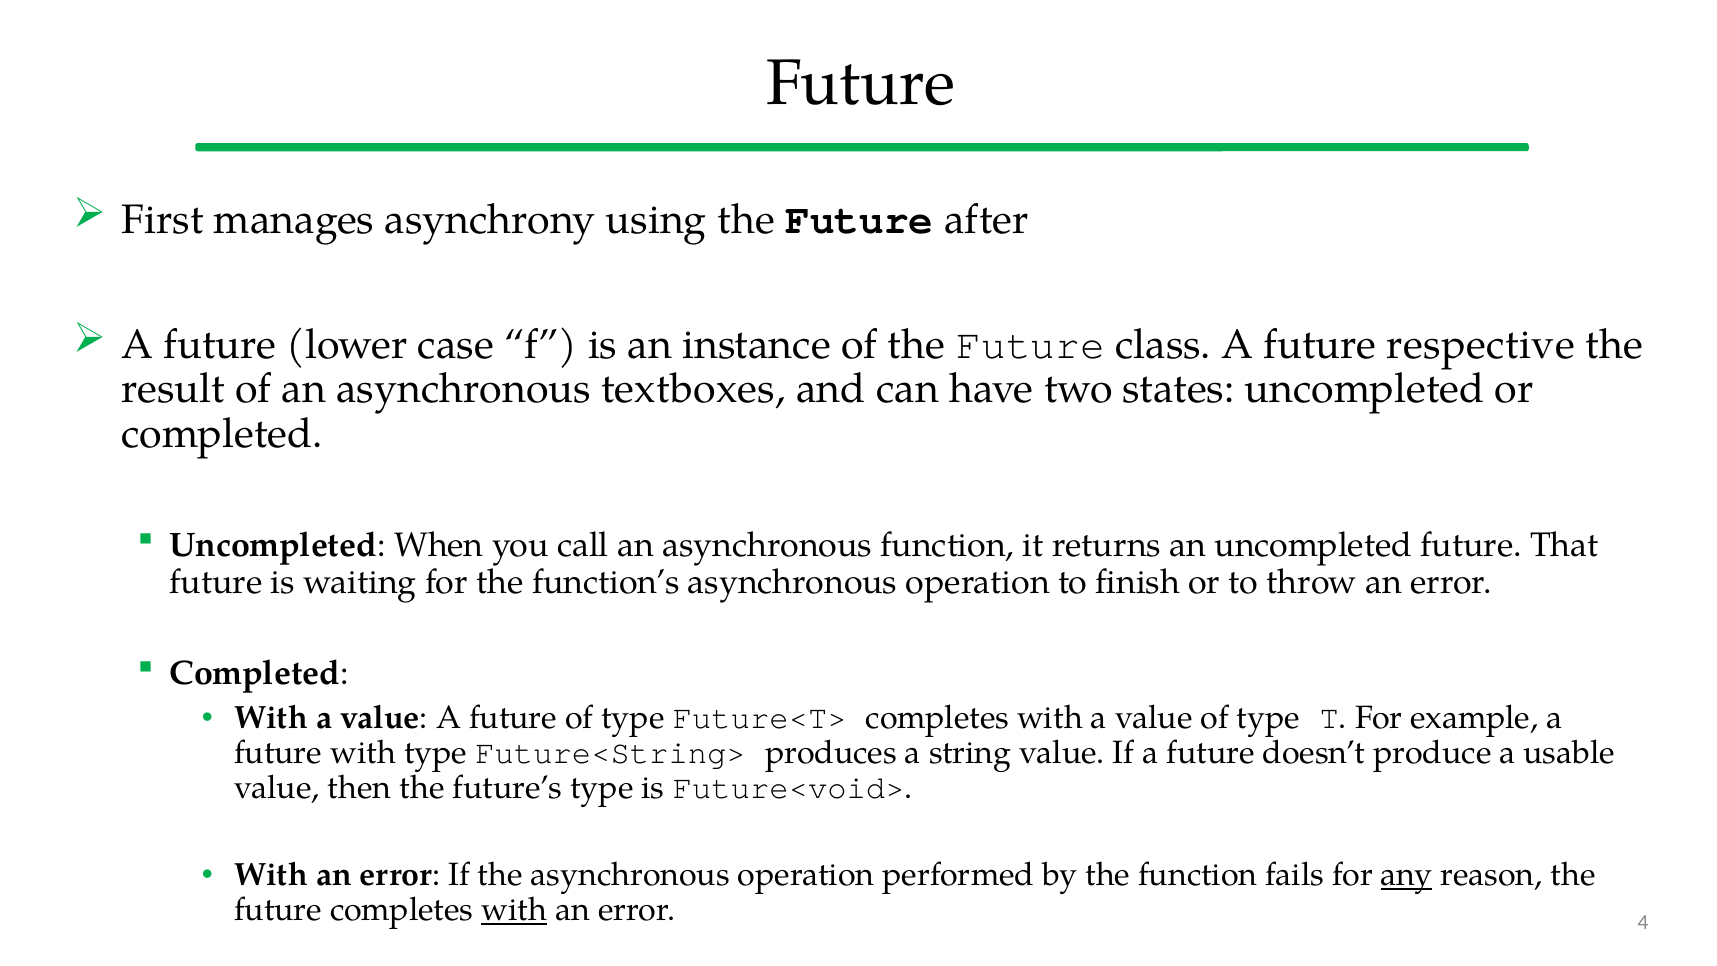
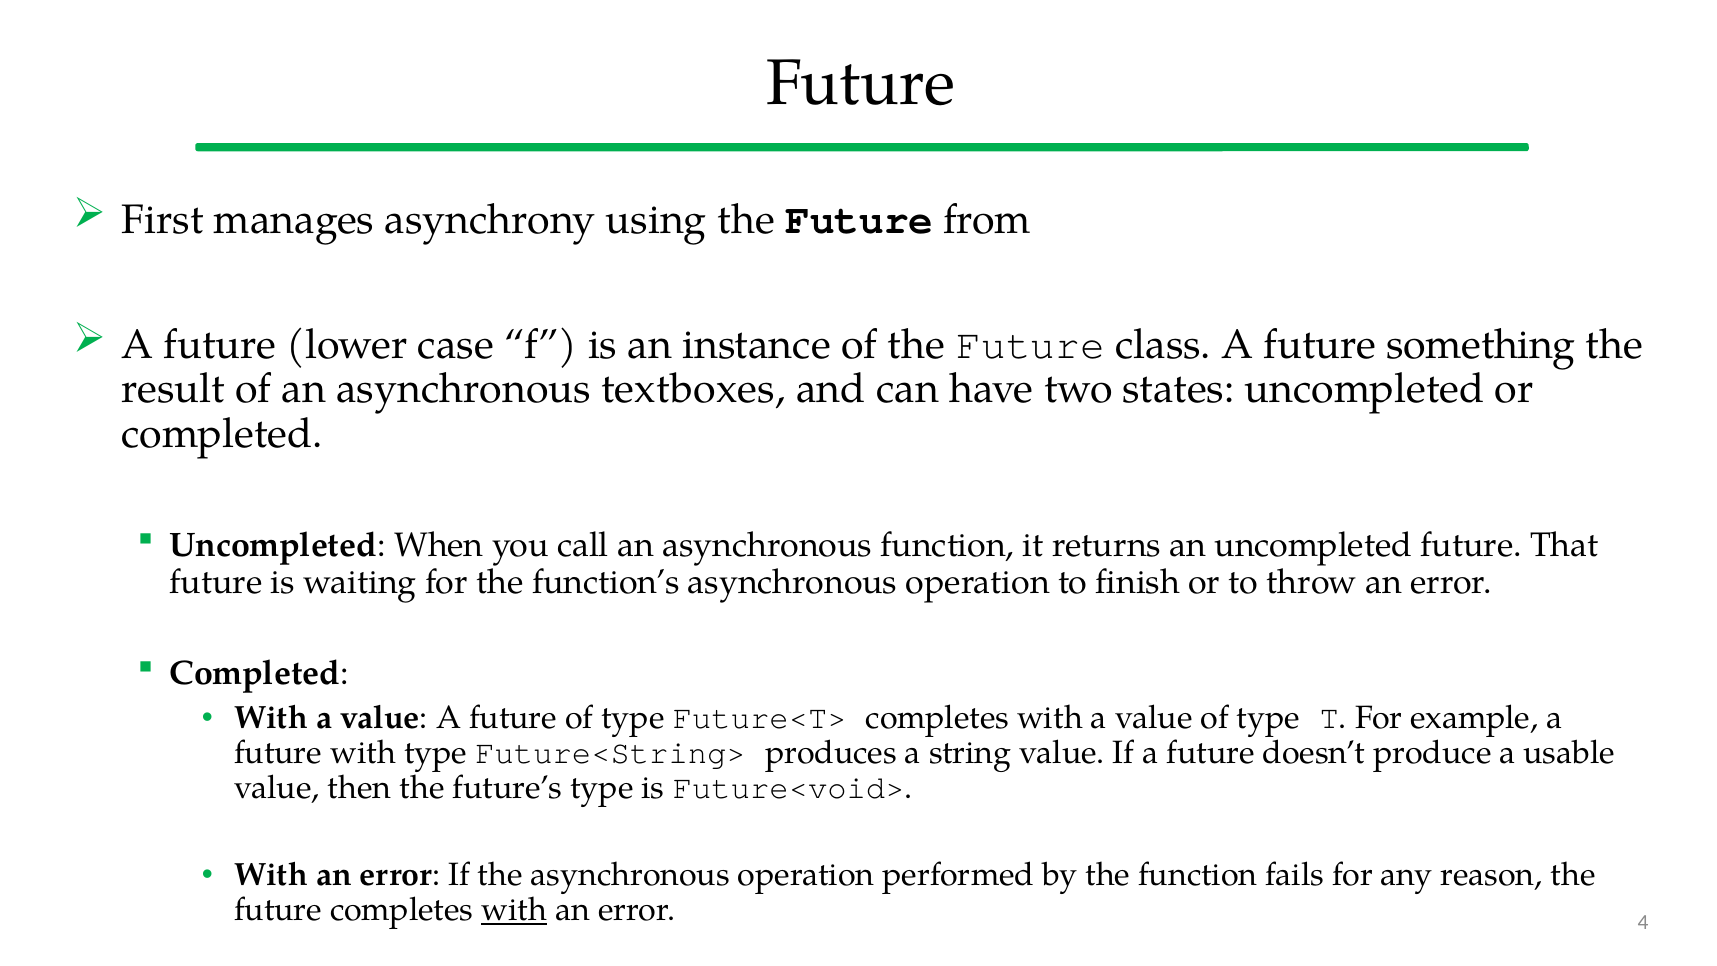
after: after -> from (987, 220)
respective: respective -> something (1481, 345)
any underline: present -> none (1407, 875)
